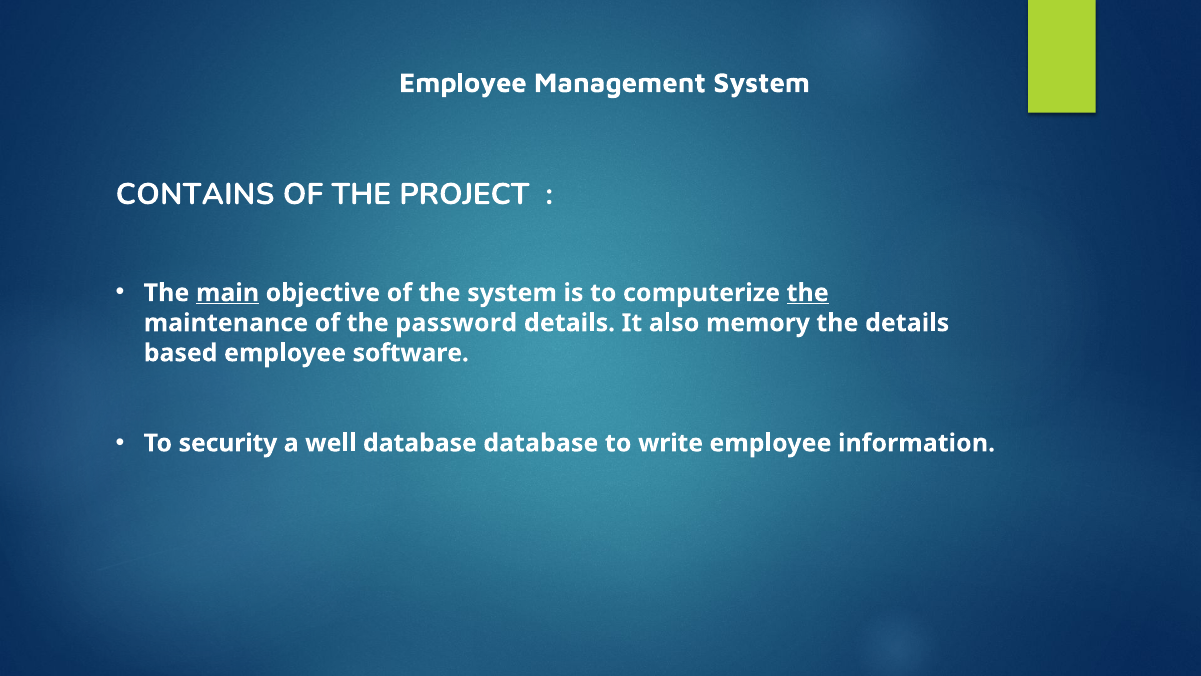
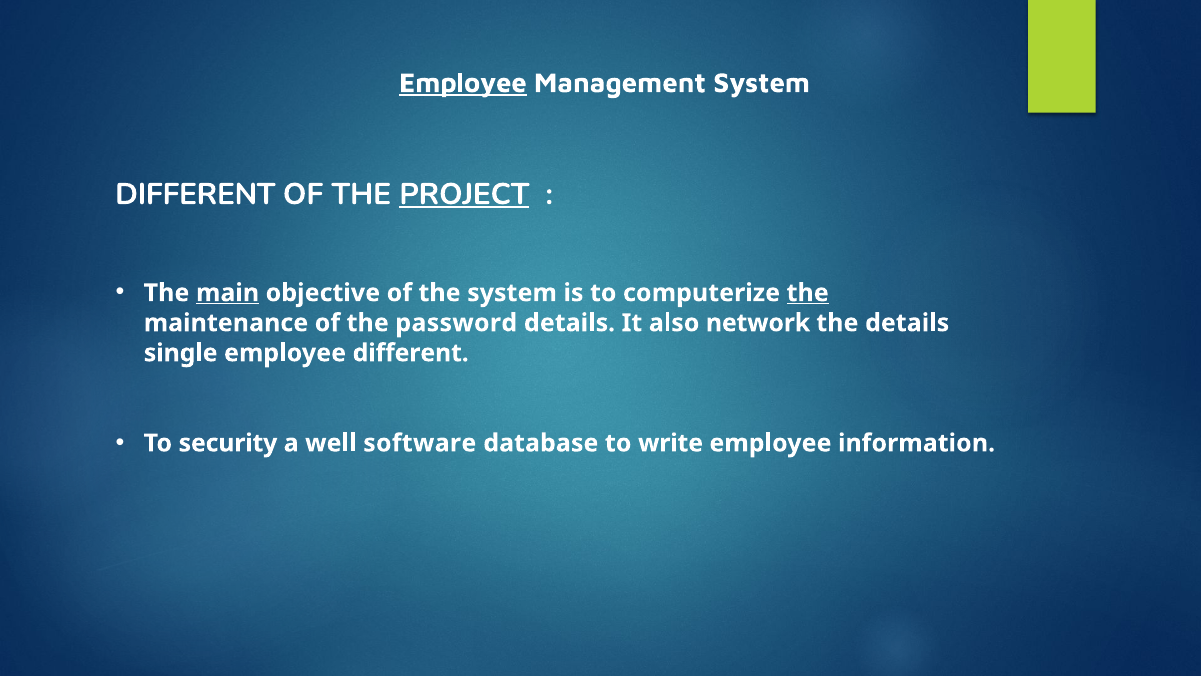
Employee underline: none -> present (463, 83)
CONTAINS: CONTAINS -> DIFFERENT (195, 194)
PROJECT underline: none -> present (464, 194)
memory: memory -> network (758, 323)
based: based -> single (181, 353)
employee software: software -> different (411, 353)
well database: database -> software (420, 443)
